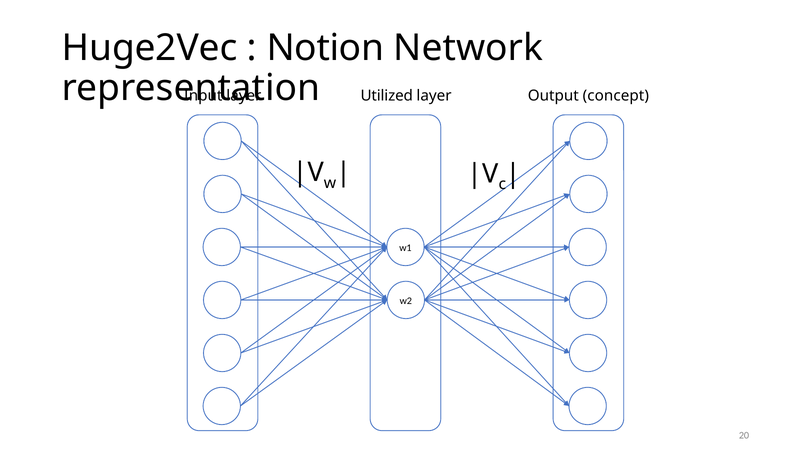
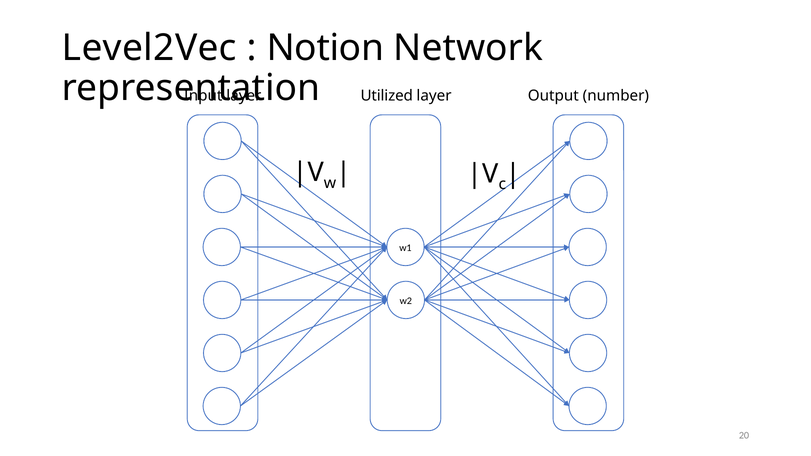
Huge2Vec: Huge2Vec -> Level2Vec (149, 48)
concept: concept -> number (616, 96)
